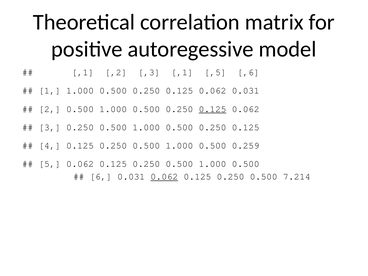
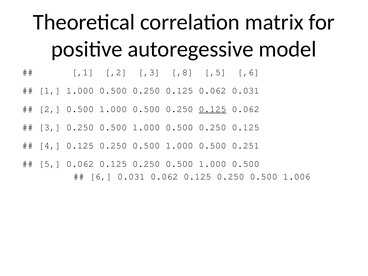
,3 ,1: ,1 -> ,8 (182, 72)
0.259: 0.259 -> 0.251 (246, 146)
0.062 underline: present -> none (164, 177)
7.214: 7.214 -> 1.006 (297, 177)
